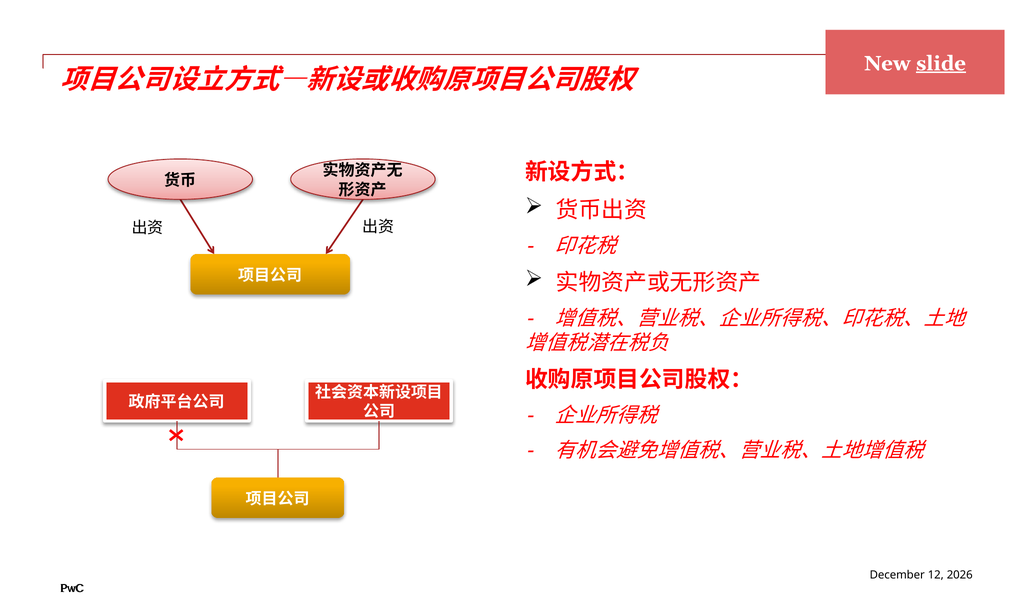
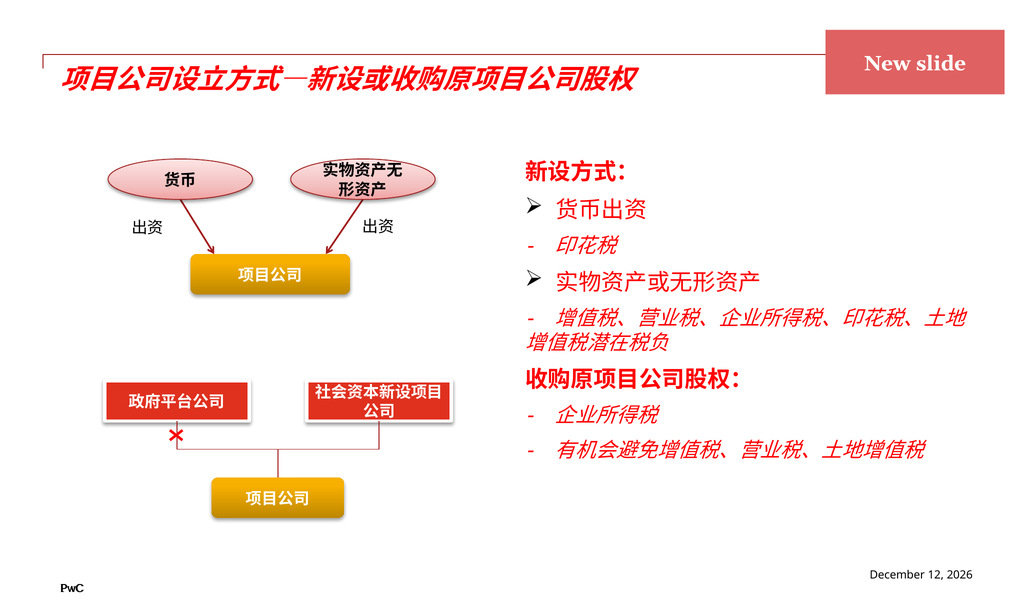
slide underline: present -> none (941, 63)
